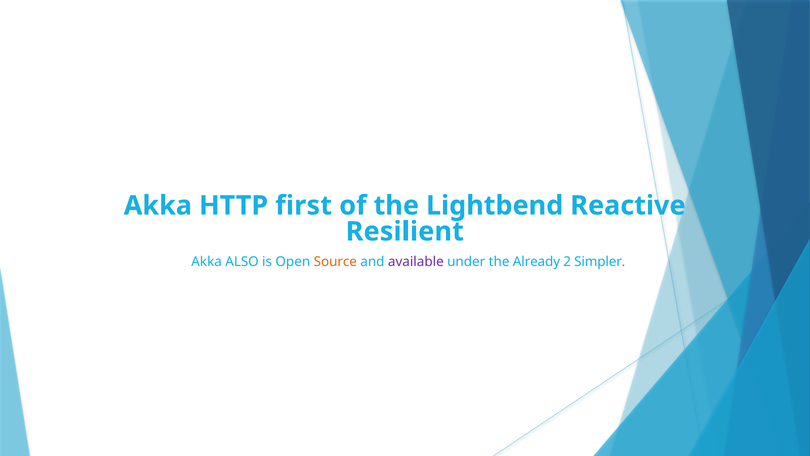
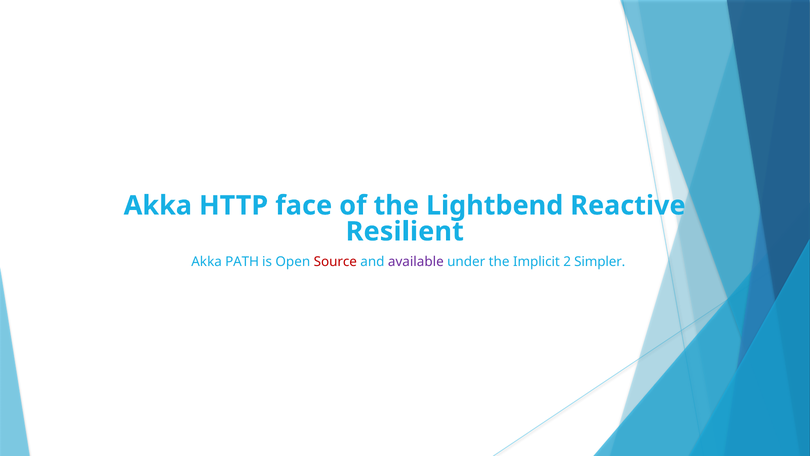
first: first -> face (304, 205)
ALSO: ALSO -> PATH (242, 262)
Source colour: orange -> red (335, 262)
Already: Already -> Implicit (536, 262)
